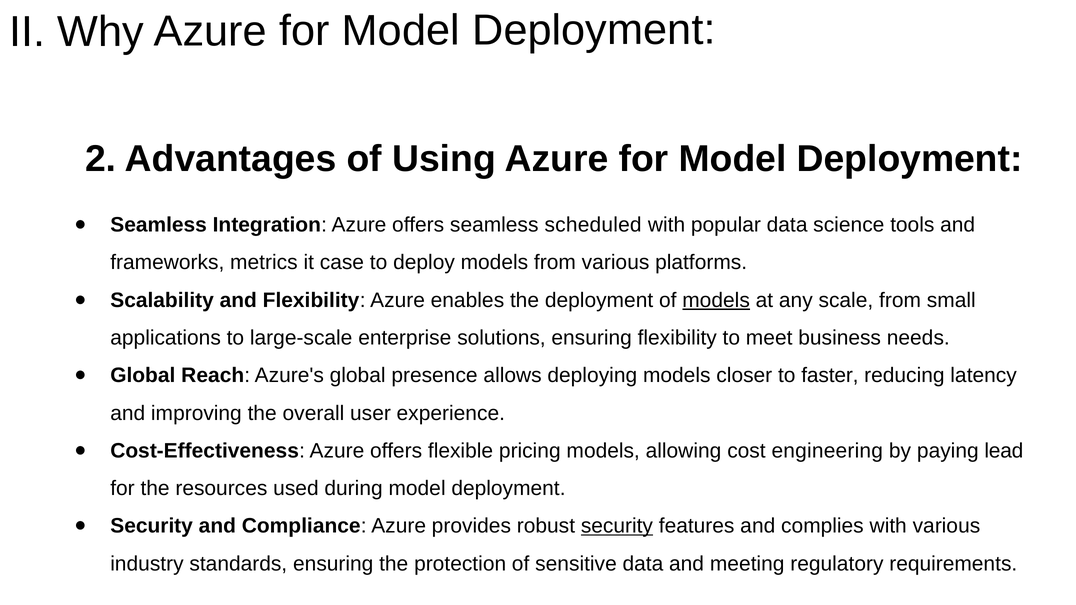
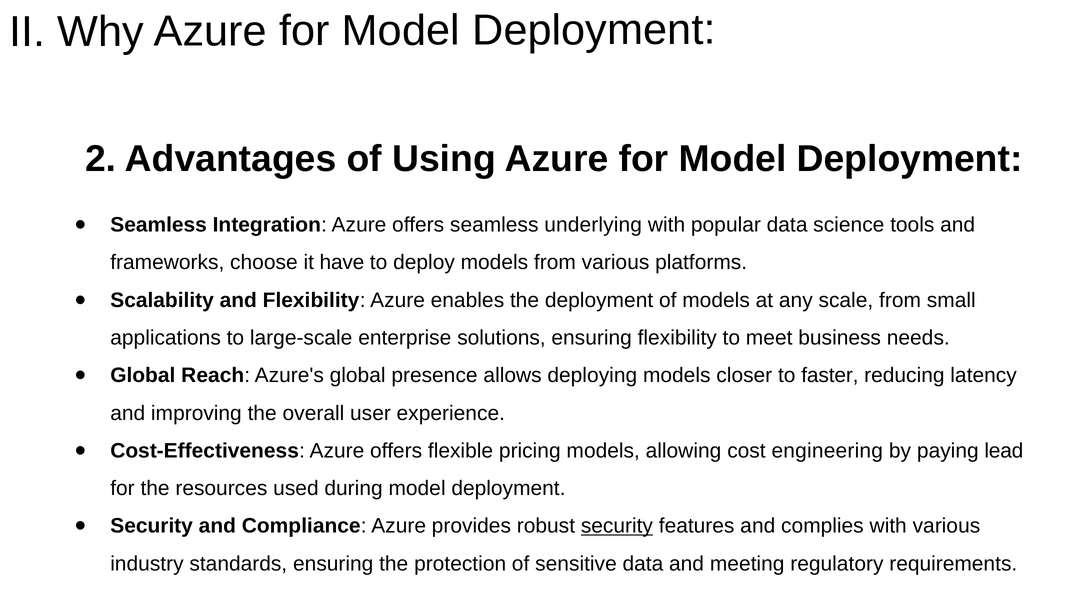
scheduled: scheduled -> underlying (593, 225)
metrics: metrics -> choose (264, 263)
case: case -> have (342, 263)
models underline: present -> none (716, 300)
